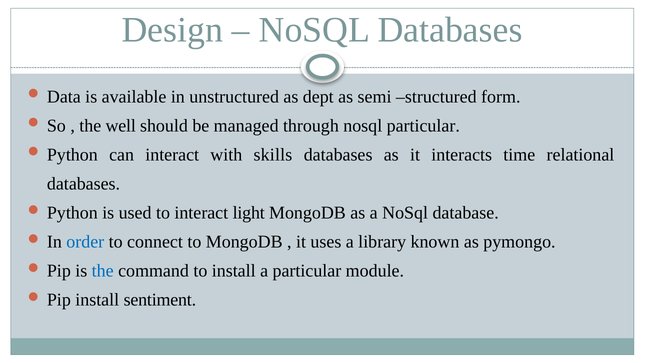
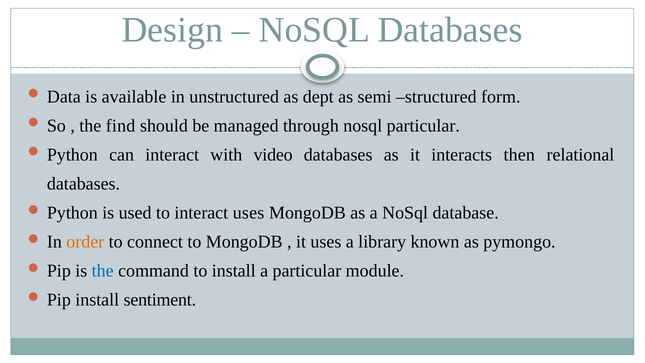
well: well -> find (121, 126)
skills: skills -> video (273, 155)
time: time -> then (519, 155)
interact light: light -> uses (249, 213)
order colour: blue -> orange (85, 242)
